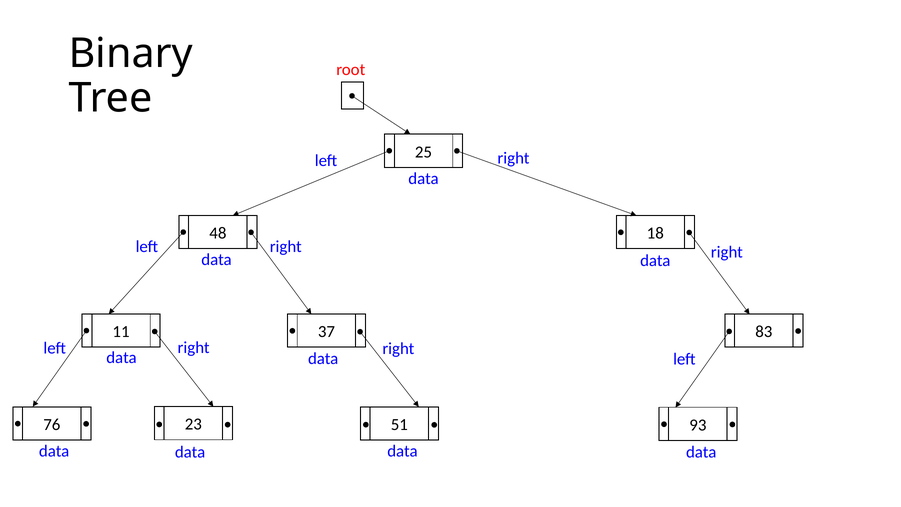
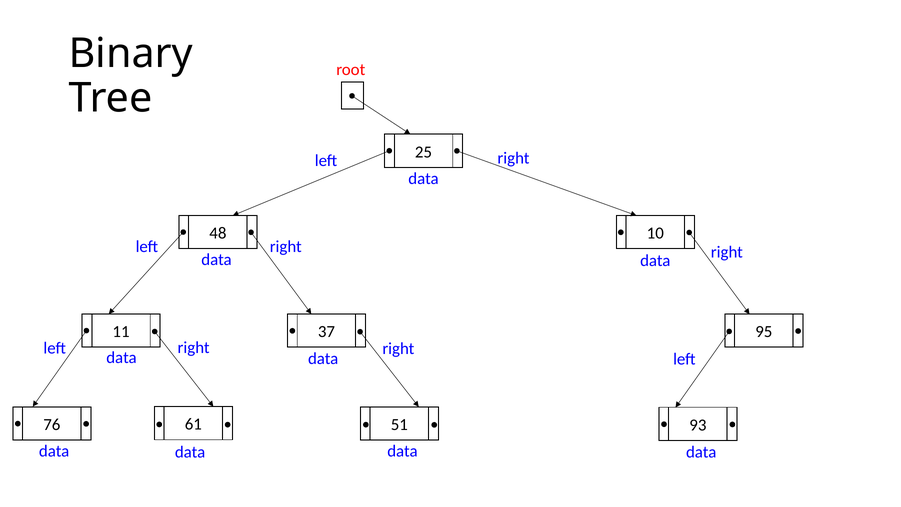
18: 18 -> 10 (655, 233)
83: 83 -> 95 (764, 332)
23: 23 -> 61 (193, 424)
